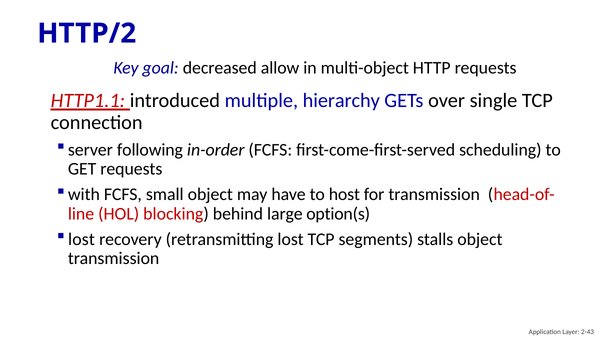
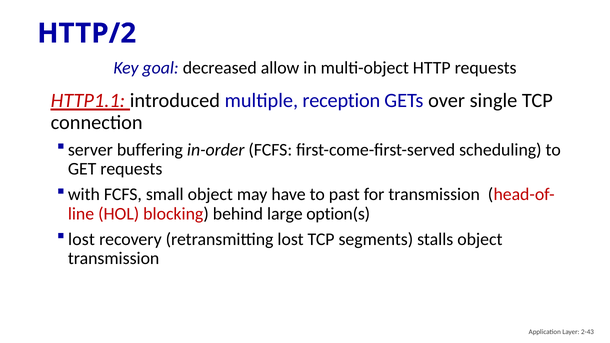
hierarchy: hierarchy -> reception (341, 101)
following: following -> buffering (150, 150)
host: host -> past (344, 195)
